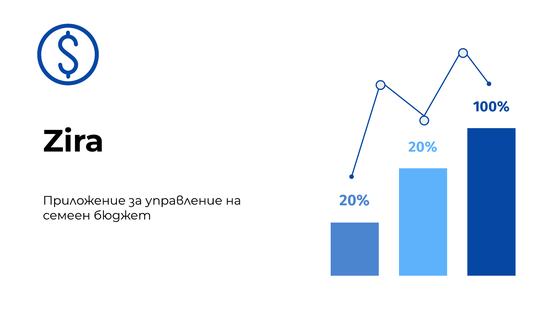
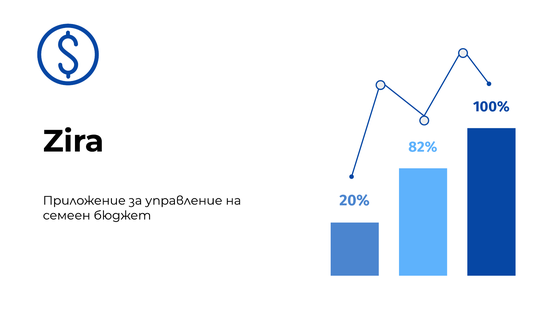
20%: 20% -> 82% (423, 147)
